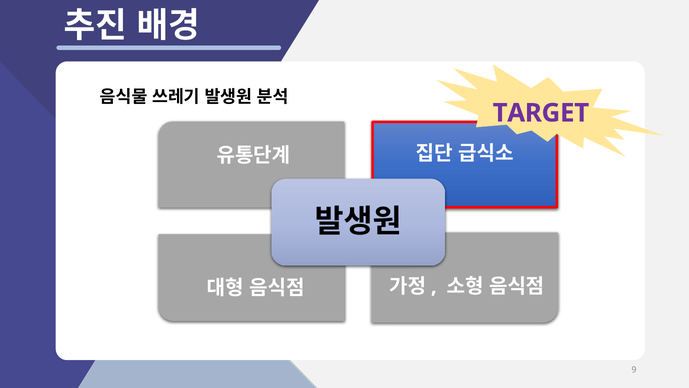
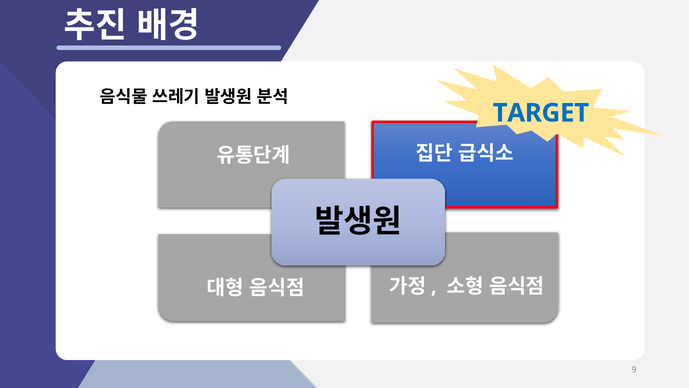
TARGET colour: purple -> blue (541, 113)
